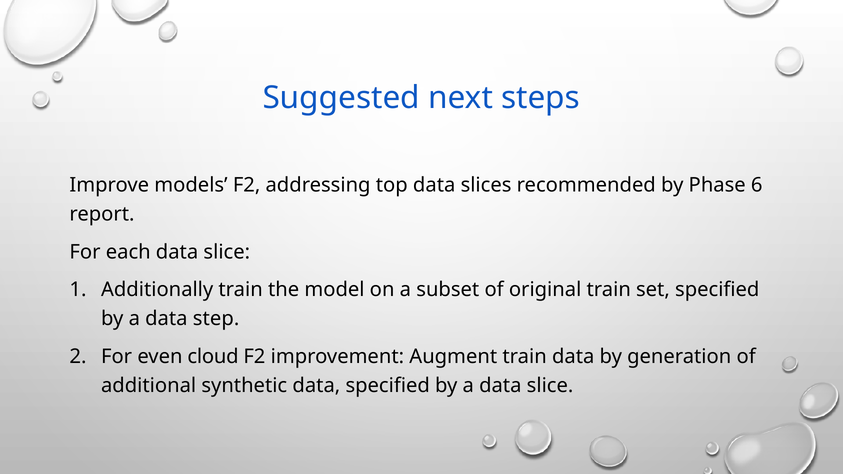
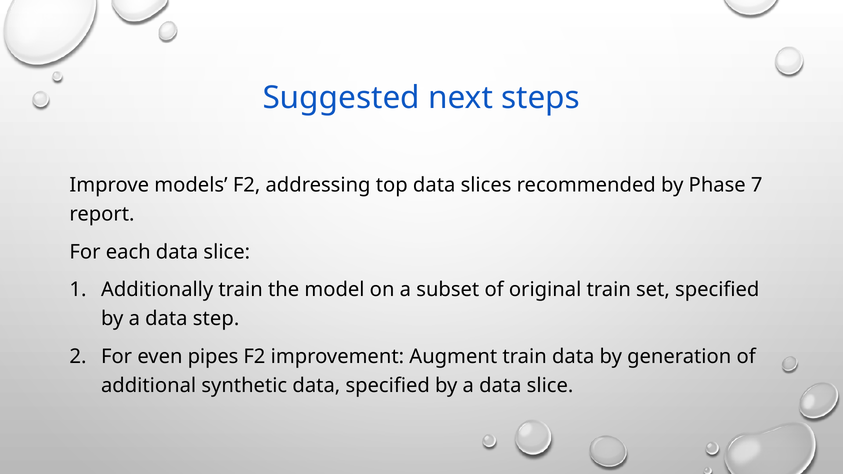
6: 6 -> 7 (757, 185)
cloud: cloud -> pipes (213, 357)
